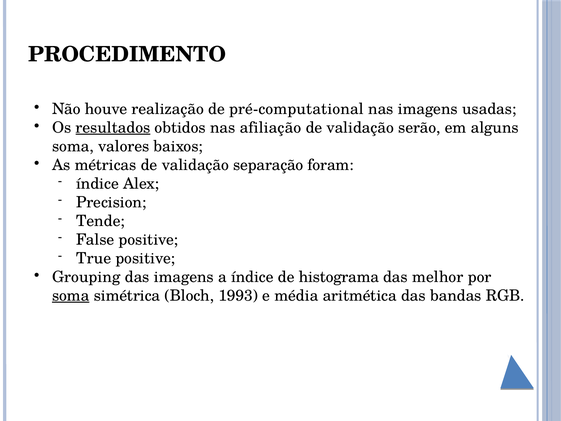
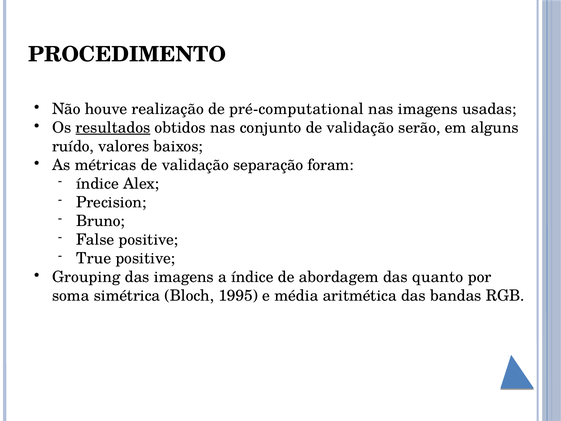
afiliação: afiliação -> conjunto (271, 127)
soma: soma -> ruído (73, 146)
Tende: Tende -> Bruno (100, 221)
histograma: histograma -> abordagem (339, 277)
melhor: melhor -> quanto (438, 277)
soma underline: present -> none (71, 295)
1993: 1993 -> 1995 (238, 295)
